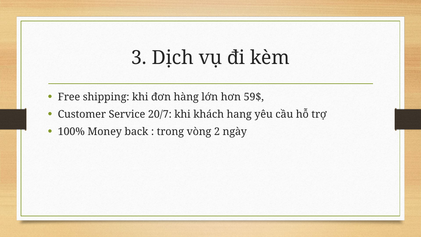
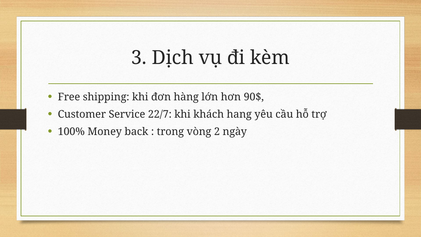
59$: 59$ -> 90$ (254, 97)
20/7: 20/7 -> 22/7 (160, 114)
